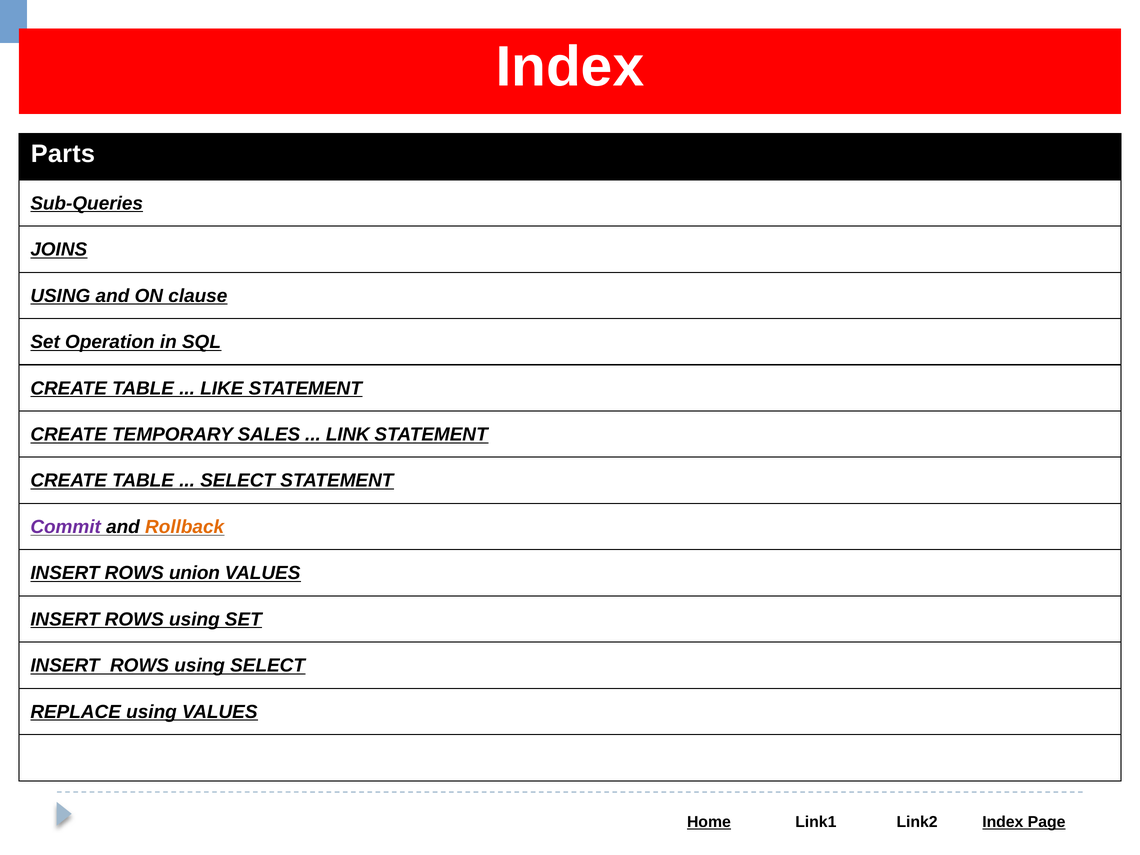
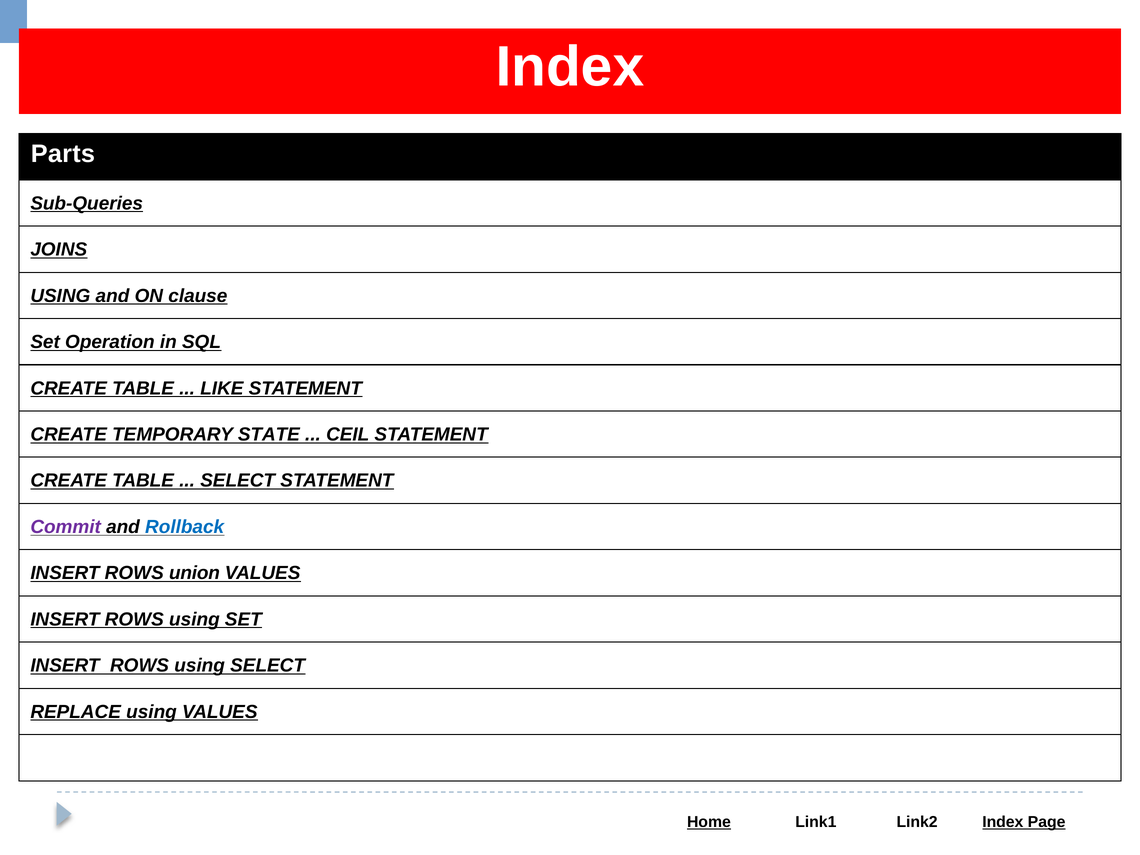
SALES: SALES -> STATE (269, 434)
LINK: LINK -> CEIL (348, 434)
Rollback colour: orange -> blue (185, 527)
